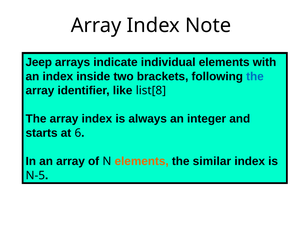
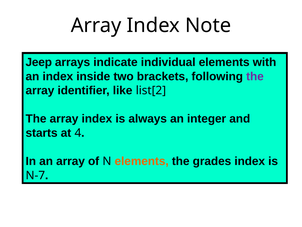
the colour: blue -> purple (255, 76)
list[8: list[8 -> list[2 (151, 90)
6: 6 -> 4 (78, 133)
similar: similar -> grades (212, 161)
N-5: N-5 -> N-7 (35, 175)
